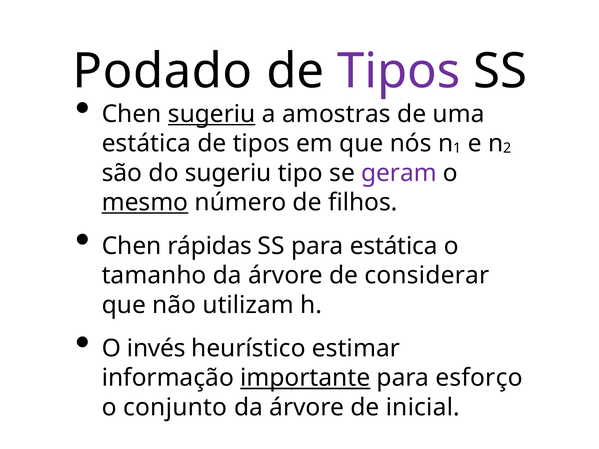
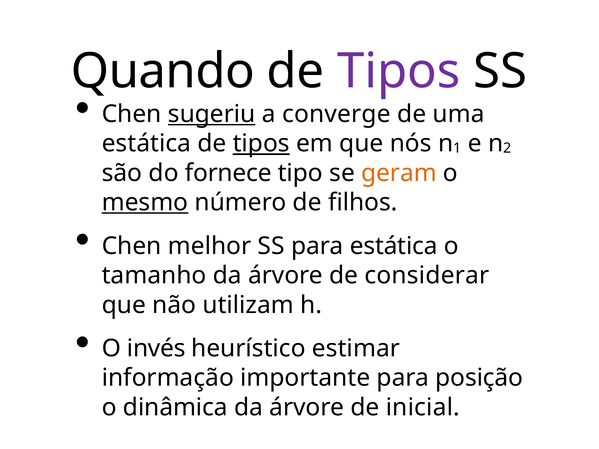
Podado: Podado -> Quando (163, 71)
amostras: amostras -> converge (336, 114)
tipos underline: none -> present (261, 144)
do sugeriu: sugeriu -> fornece (228, 173)
geram colour: purple -> orange (399, 173)
rápidas: rápidas -> melhor (210, 246)
importante underline: present -> none (305, 378)
esforço: esforço -> posição (479, 378)
conjunto: conjunto -> dinâmica (175, 408)
